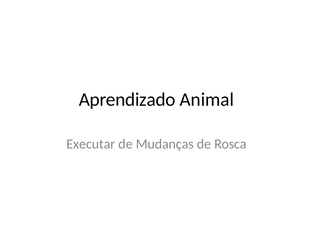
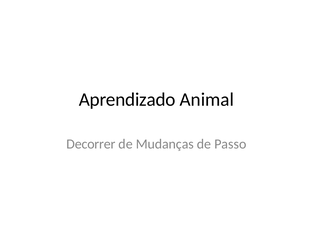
Executar: Executar -> Decorrer (91, 144)
Rosca: Rosca -> Passo (230, 144)
